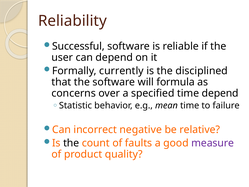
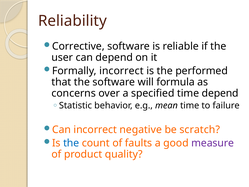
Successful: Successful -> Corrective (78, 46)
Formally currently: currently -> incorrect (121, 71)
disciplined: disciplined -> performed (202, 71)
relative: relative -> scratch (200, 130)
the colour: black -> blue (71, 143)
